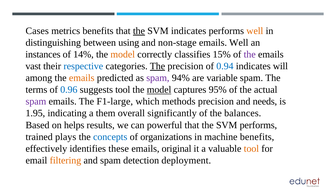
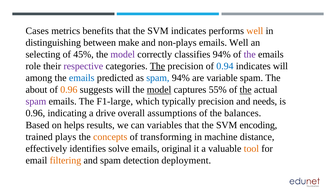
the underline: present -> none (139, 31)
using: using -> make (129, 43)
non-stage: non-stage -> non-plays (177, 43)
instances: instances -> selecting (43, 54)
14%: 14% -> 45% (84, 54)
model colour: orange -> purple (123, 54)
classifies 15%: 15% -> 94% (222, 54)
vast: vast -> role (33, 66)
respective colour: blue -> purple (83, 66)
emails colour: orange -> blue (82, 78)
spam colour: purple -> blue (158, 78)
terms: terms -> about (36, 90)
0.96 colour: blue -> orange (69, 90)
suggests tool: tool -> will (123, 90)
95%: 95% -> 55% (218, 90)
the underline: none -> present (246, 90)
methods: methods -> typically (179, 101)
1.95: 1.95 -> 0.96 (35, 113)
them: them -> drive (106, 113)
significantly: significantly -> assumptions (172, 113)
powerful: powerful -> variables (165, 125)
SVM performs: performs -> encoding (258, 125)
concepts colour: blue -> orange (110, 137)
organizations: organizations -> transforming (166, 137)
machine benefits: benefits -> distance (257, 137)
these: these -> solve (119, 149)
